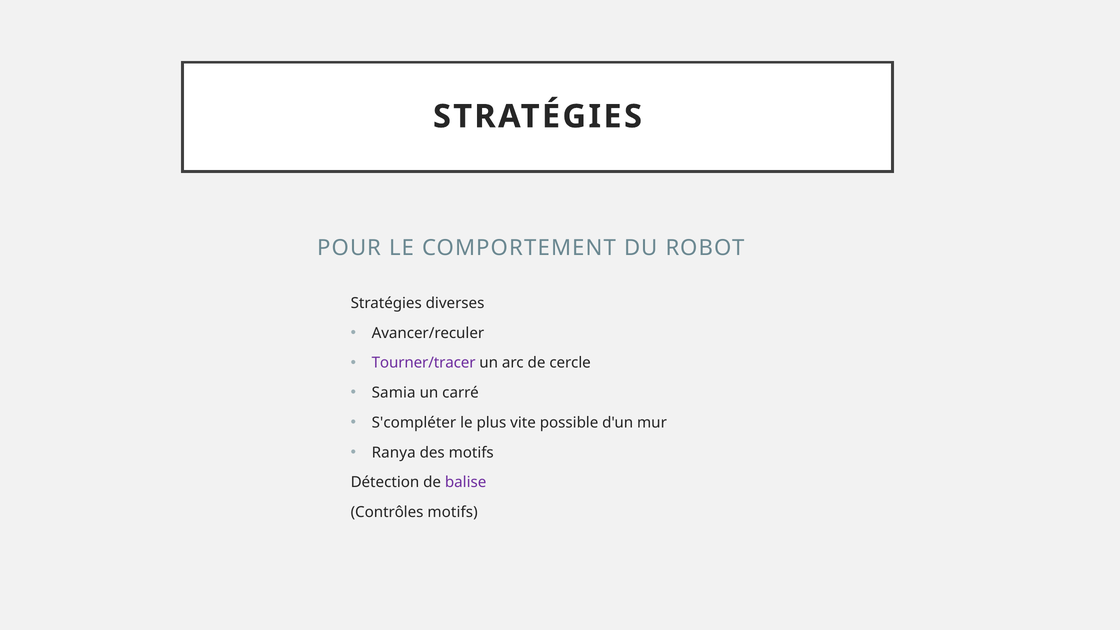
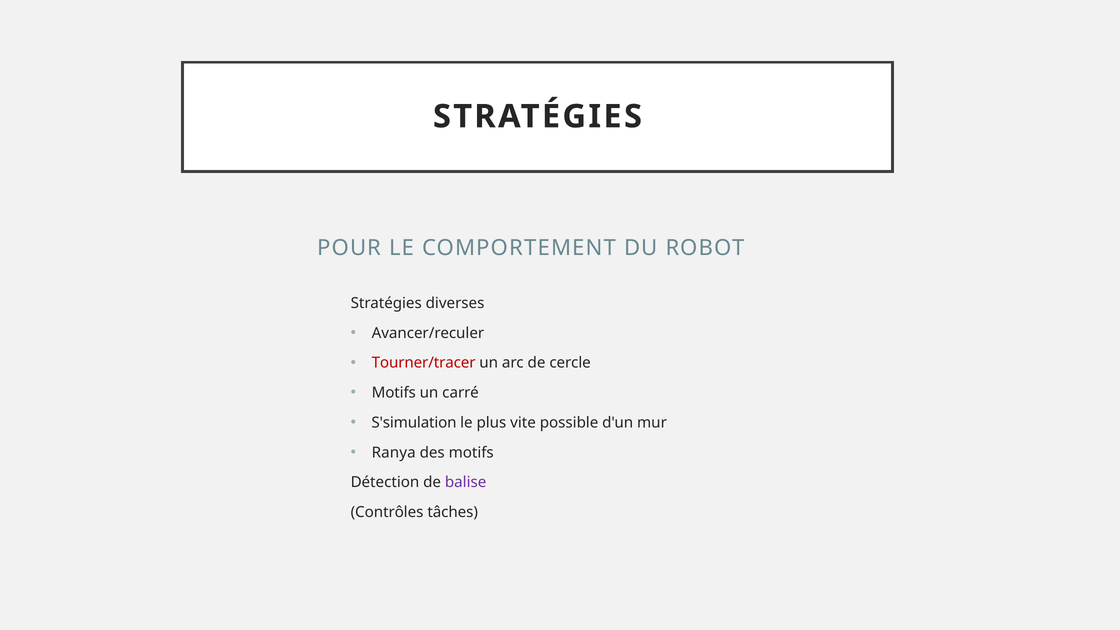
Tourner/tracer colour: purple -> red (424, 363)
Samia: Samia -> Motifs (394, 393)
S'compléter: S'compléter -> S'simulation (414, 423)
Contrôles motifs: motifs -> tâches (453, 512)
